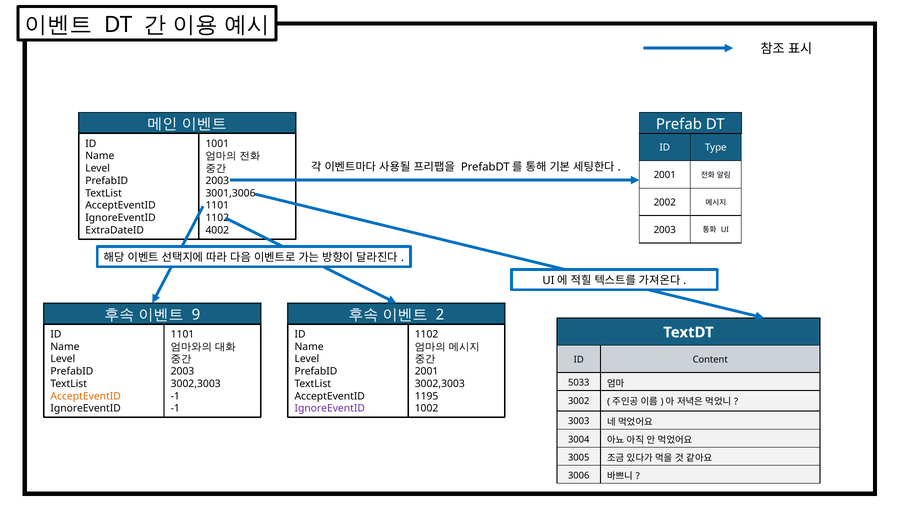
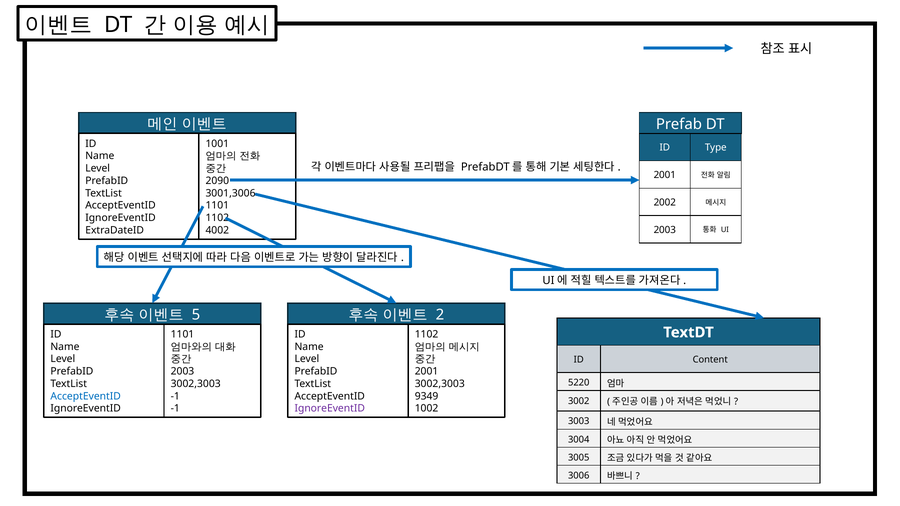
2003: 2003 -> 2090 (217, 181)
9: 9 -> 5 (196, 315)
5033: 5033 -> 5220 (579, 383)
AcceptEventID colour: orange -> blue (86, 396)
1195: 1195 -> 9349 (427, 396)
